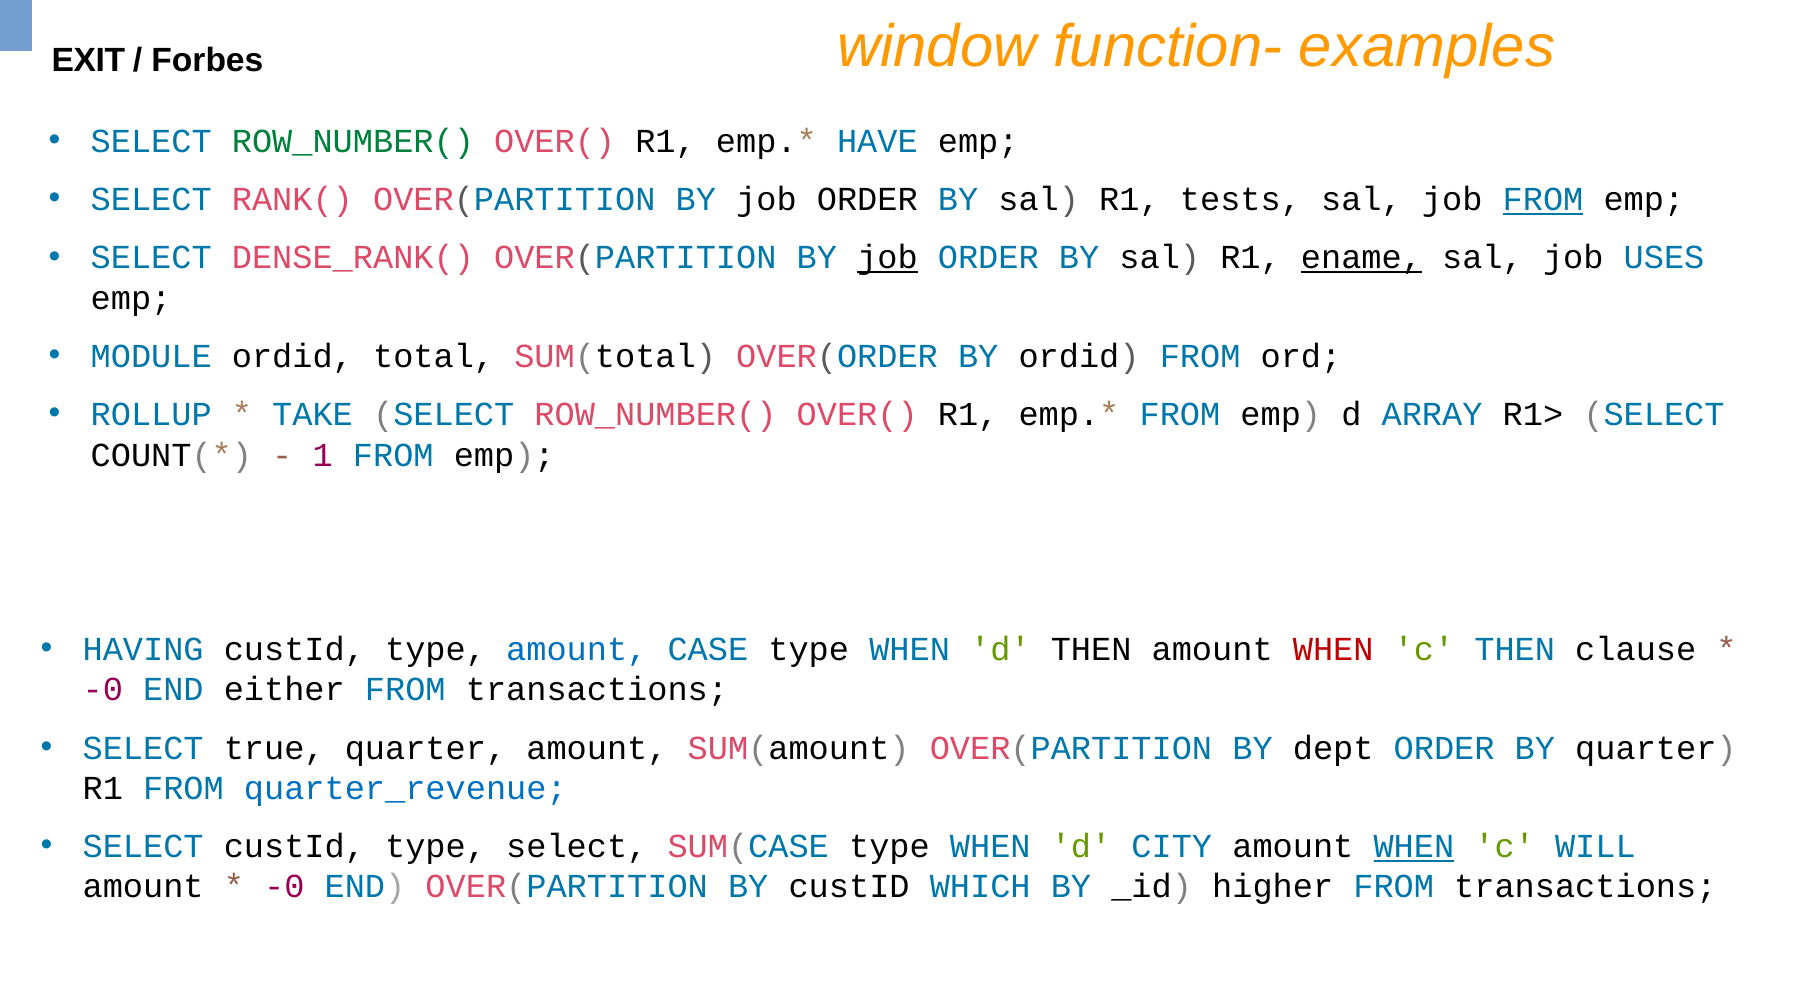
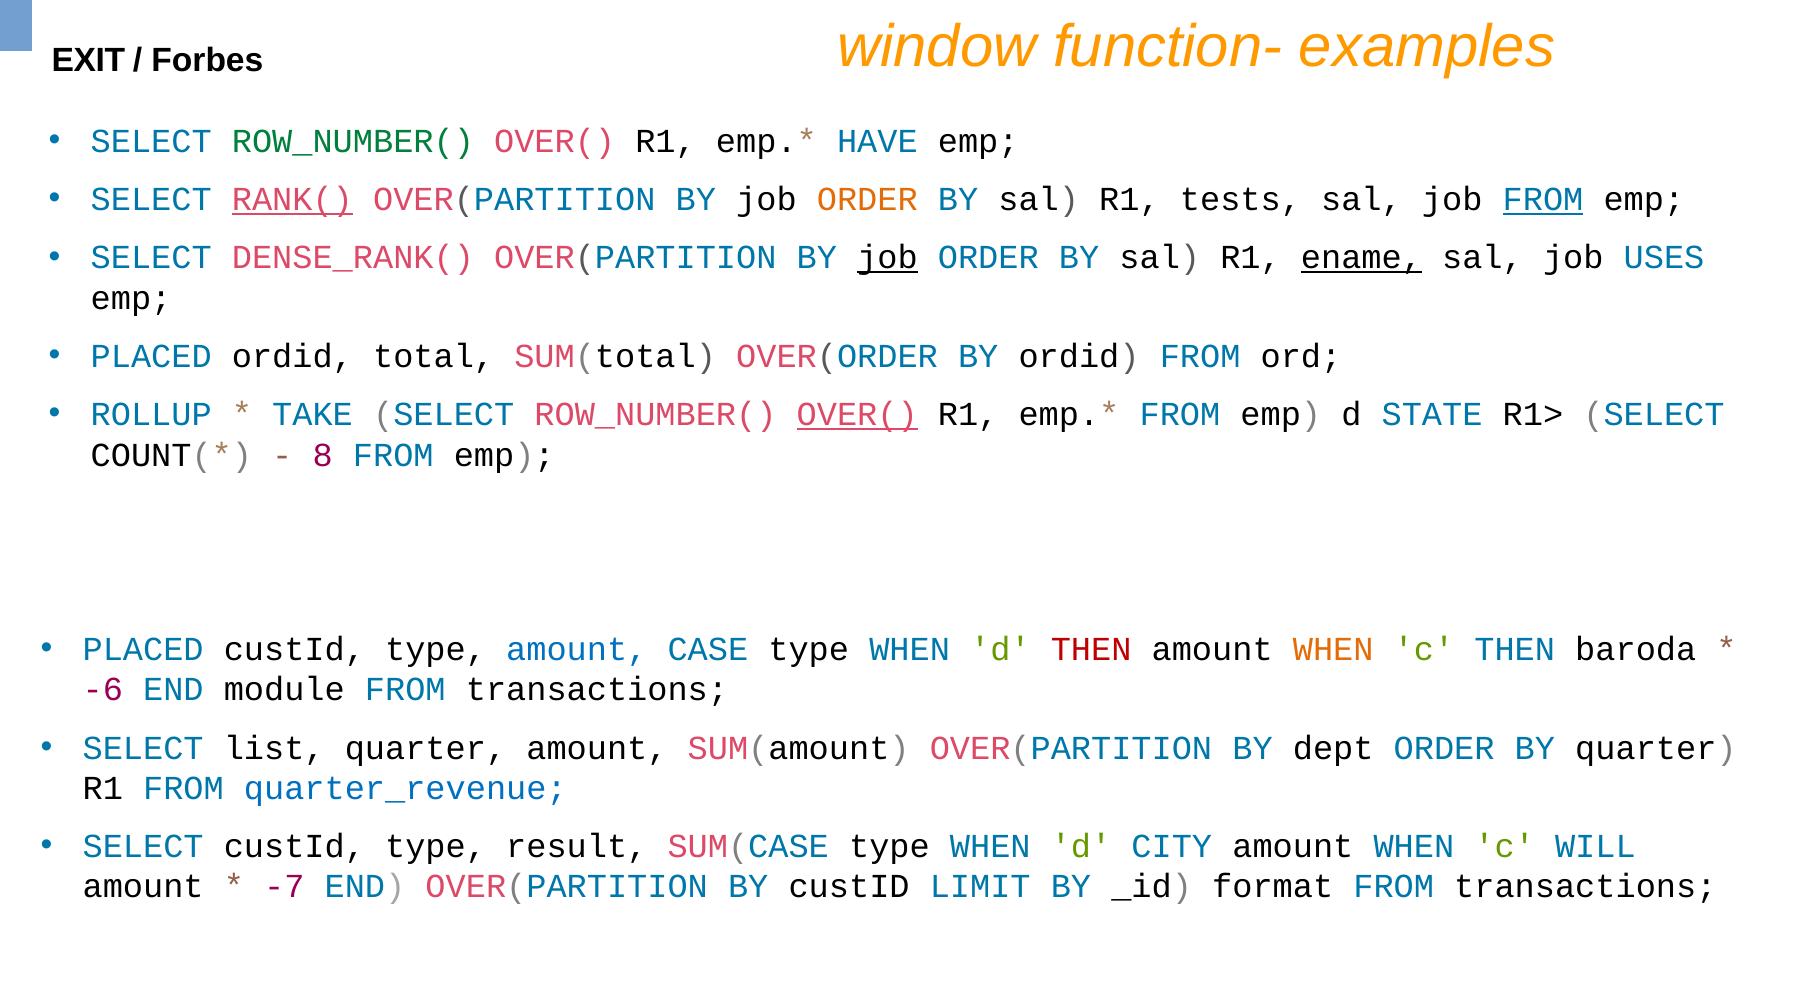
RANK( underline: none -> present (292, 200)
ORDER colour: black -> orange (867, 200)
MODULE: MODULE -> PLACED (151, 357)
OVER( underline: none -> present (857, 415)
ARRAY: ARRAY -> STATE (1432, 415)
1: 1 -> 8 (323, 455)
HAVING: HAVING -> PLACED (143, 650)
THEN colour: black -> red (1091, 650)
WHEN colour: red -> orange (1333, 650)
clause: clause -> baroda (1636, 650)
-0: -0 -> -6 (103, 690)
either: either -> module (284, 690)
true: true -> list (274, 748)
type select: select -> result (577, 847)
WHEN underline: present -> none (1414, 847)
-0: -0 -> -7 (284, 887)
WHICH: WHICH -> LIMIT (980, 887)
higher: higher -> format (1273, 887)
